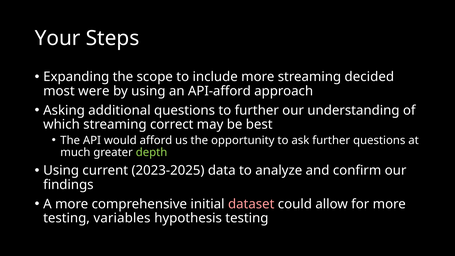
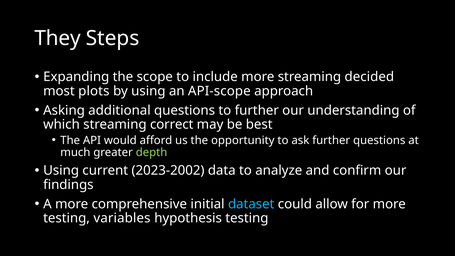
Your: Your -> They (58, 38)
were: were -> plots (94, 91)
API-afford: API-afford -> API-scope (219, 91)
2023-2025: 2023-2025 -> 2023-2002 (168, 171)
dataset colour: pink -> light blue (251, 204)
